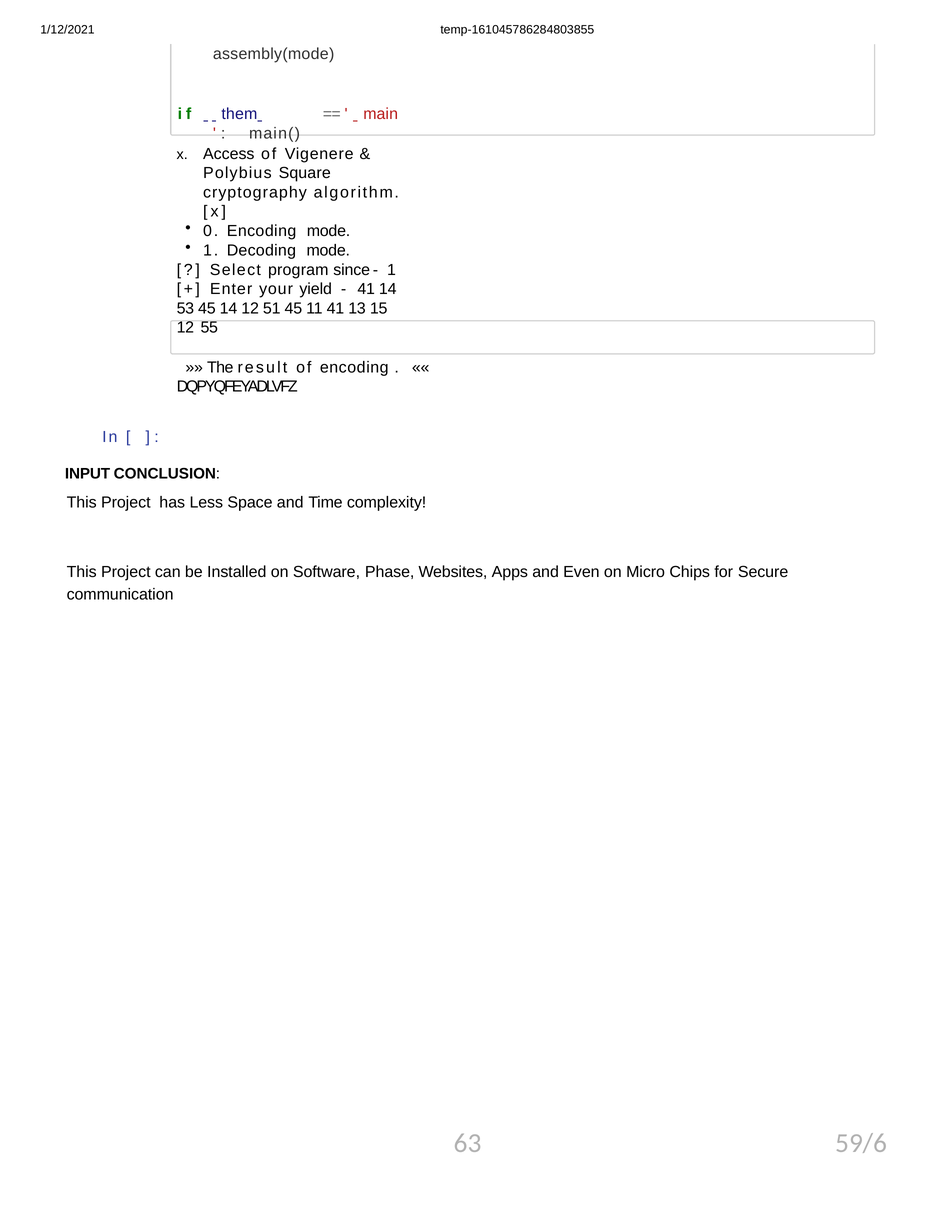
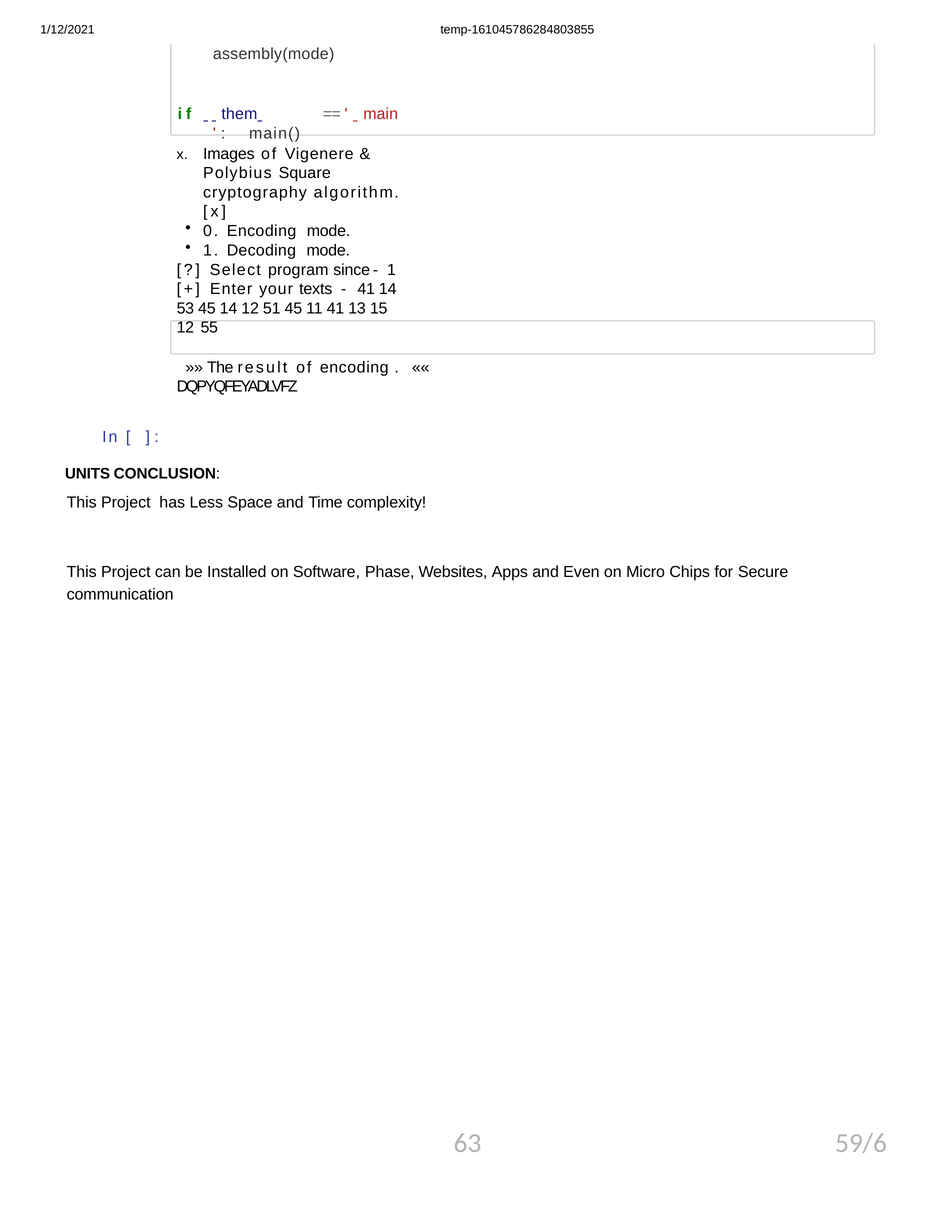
Access: Access -> Images (229, 154)
yield: yield -> texts (316, 289)
INPUT: INPUT -> UNITS (88, 474)
